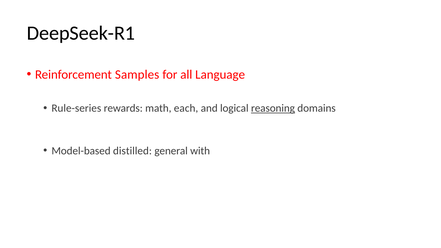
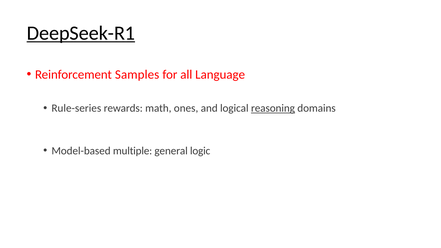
DeepSeek-R1 underline: none -> present (81, 33)
each: each -> ones (186, 108)
distilled: distilled -> multiple (133, 151)
with: with -> logic (200, 151)
